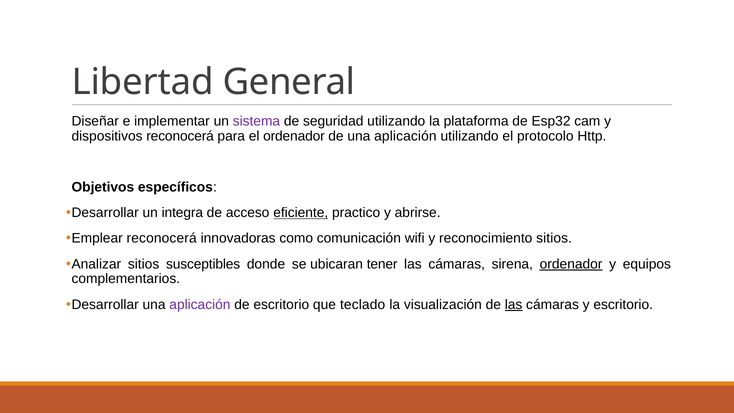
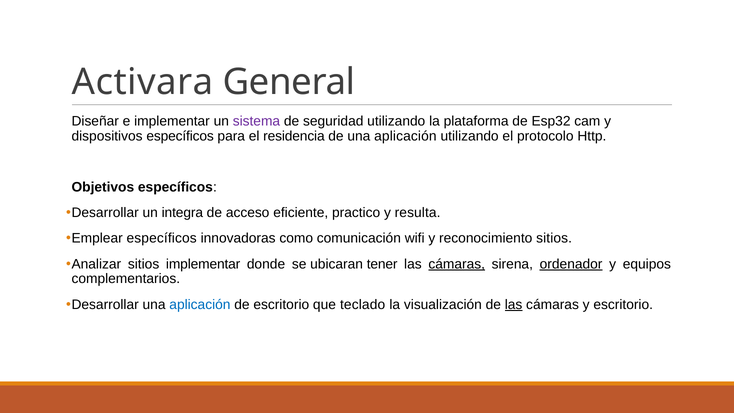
Libertad: Libertad -> Activara (142, 82)
dispositivos reconocerá: reconocerá -> específicos (180, 136)
el ordenador: ordenador -> residencia (294, 136)
eficiente underline: present -> none (301, 213)
abrirse: abrirse -> resulta (418, 213)
Emplear reconocerá: reconocerá -> específicos (162, 238)
sitios susceptibles: susceptibles -> implementar (203, 264)
cámaras underline: none -> present (457, 264)
aplicación colour: purple -> blue (200, 304)
